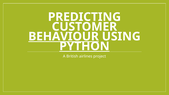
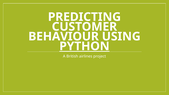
BEHAVIOUR underline: present -> none (64, 36)
